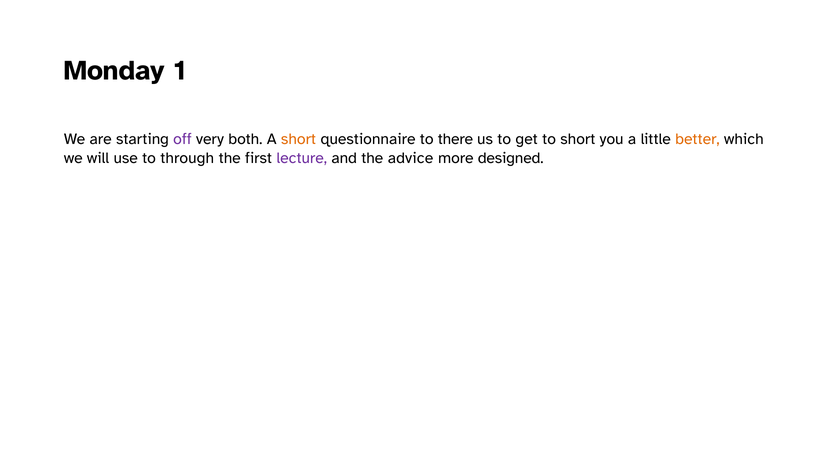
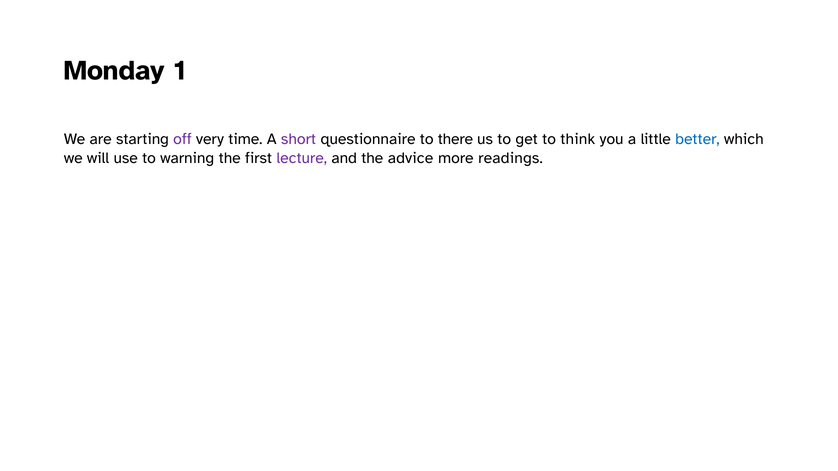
both: both -> time (245, 139)
short colour: orange -> purple (299, 139)
to short: short -> think (578, 139)
better colour: orange -> blue (697, 139)
through: through -> warning (187, 158)
designed: designed -> readings (510, 158)
